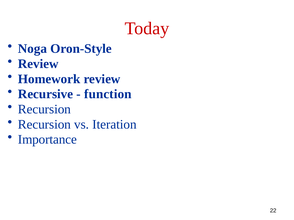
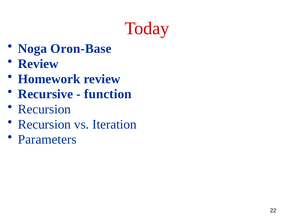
Oron-Style: Oron-Style -> Oron-Base (81, 49)
Importance: Importance -> Parameters (47, 140)
